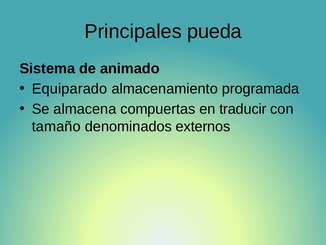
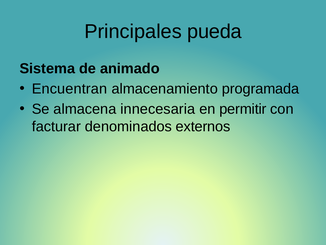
Equiparado: Equiparado -> Encuentran (70, 89)
compuertas: compuertas -> innecesaria (158, 109)
traducir: traducir -> permitir (243, 109)
tamaño: tamaño -> facturar (56, 126)
